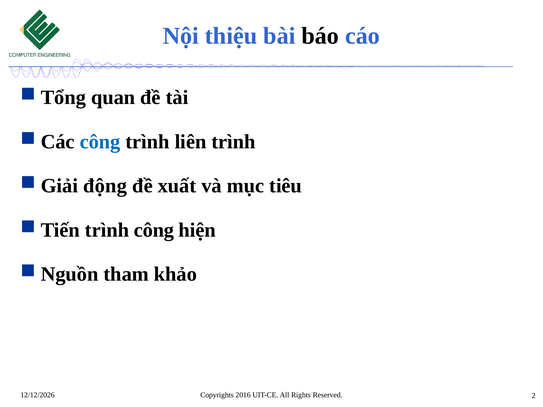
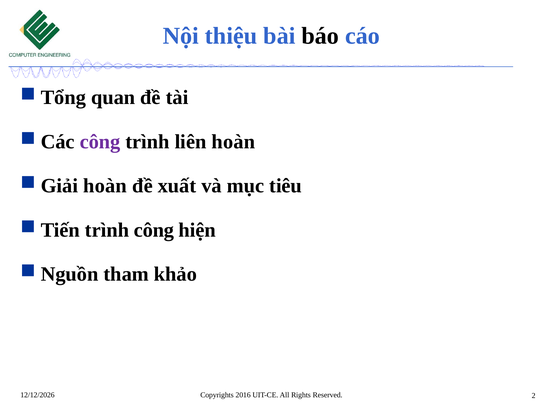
công colour: blue -> purple (100, 142)
liên trình: trình -> hoàn (233, 142)
động: động -> hoàn (105, 186)
